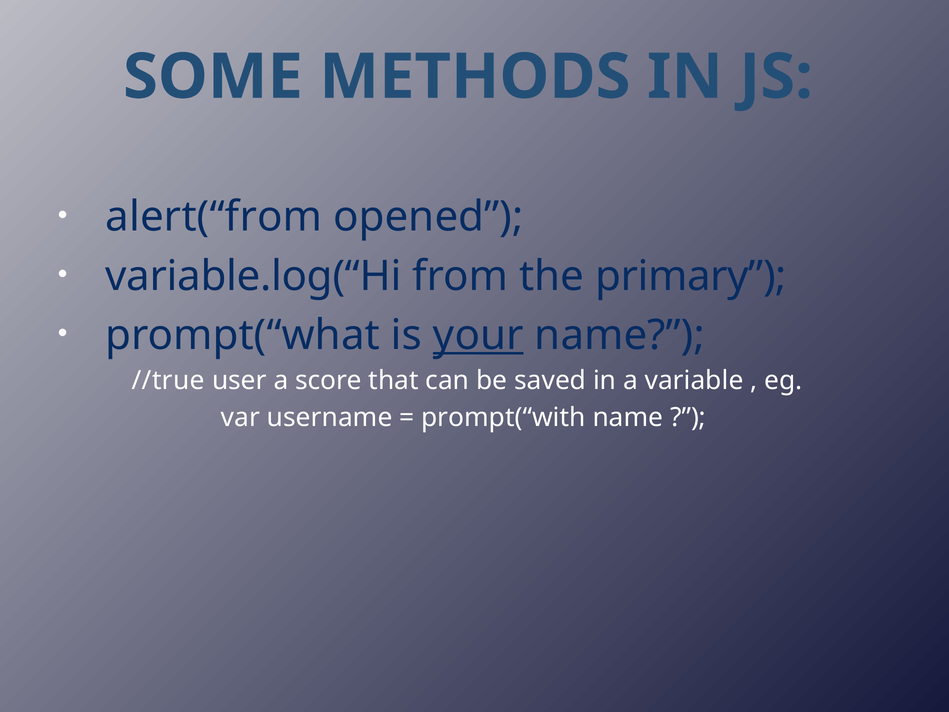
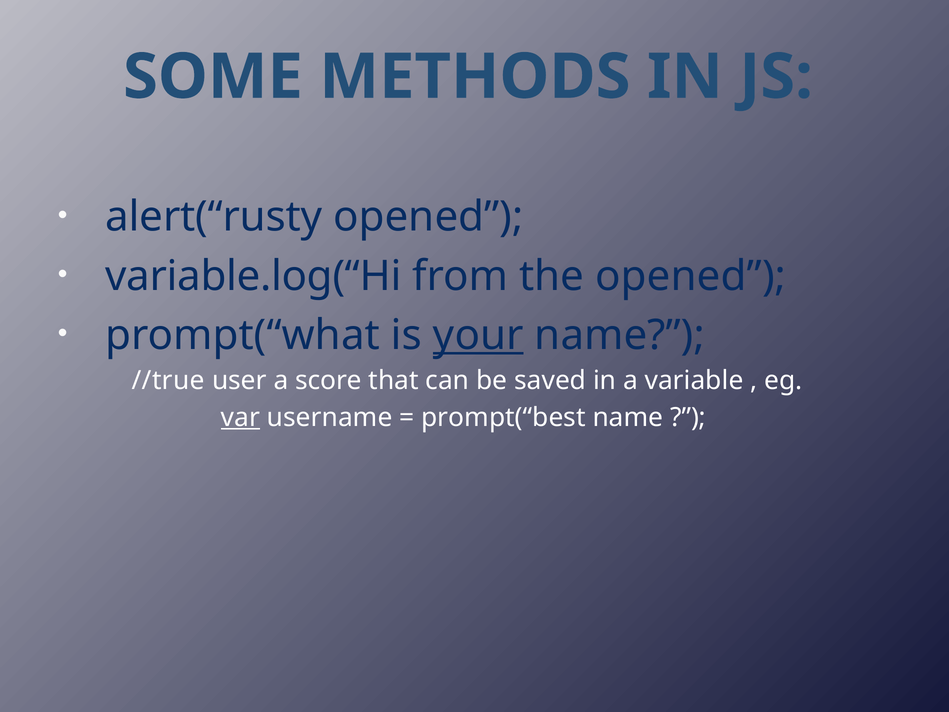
alert(“from: alert(“from -> alert(“rusty (214, 217)
the primary: primary -> opened (691, 276)
var underline: none -> present (241, 417)
prompt(“with: prompt(“with -> prompt(“best (503, 417)
